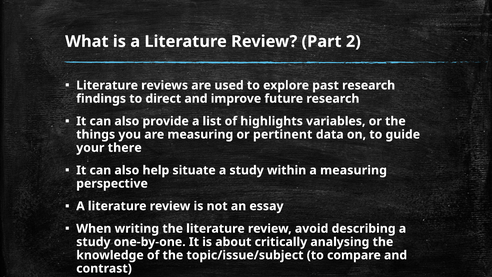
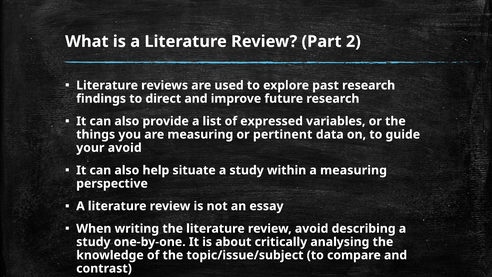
highlights: highlights -> expressed (272, 121)
your there: there -> avoid (125, 148)
